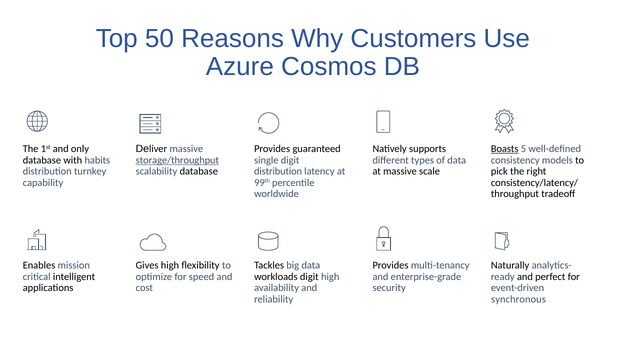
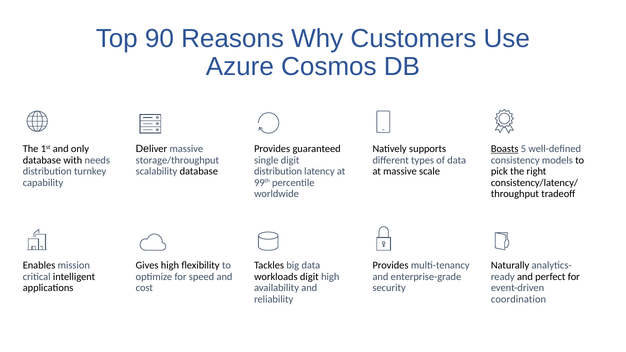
50: 50 -> 90 (159, 39)
habits: habits -> needs (97, 160)
storage/throughput underline: present -> none (177, 160)
synchronous: synchronous -> coordination (518, 299)
